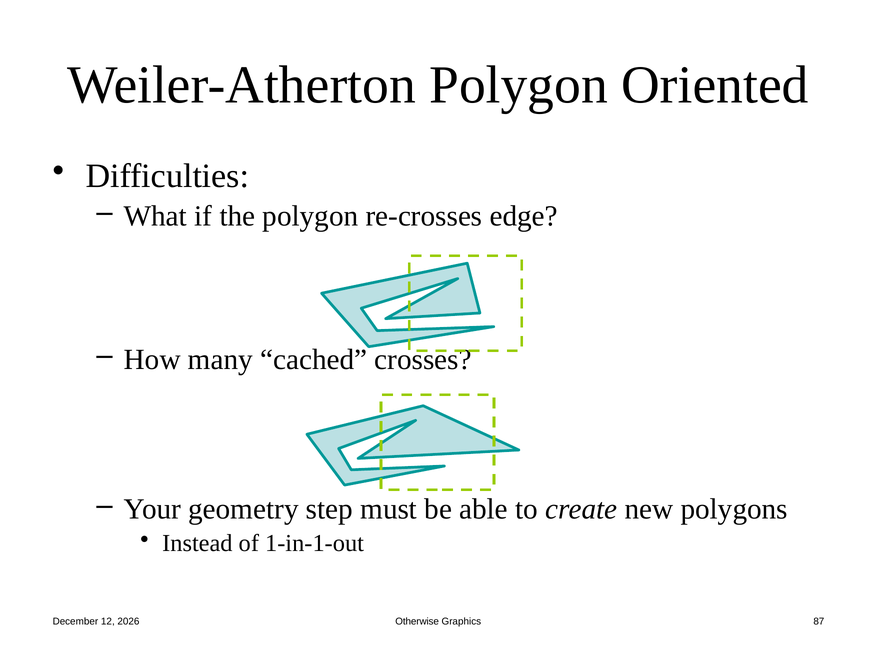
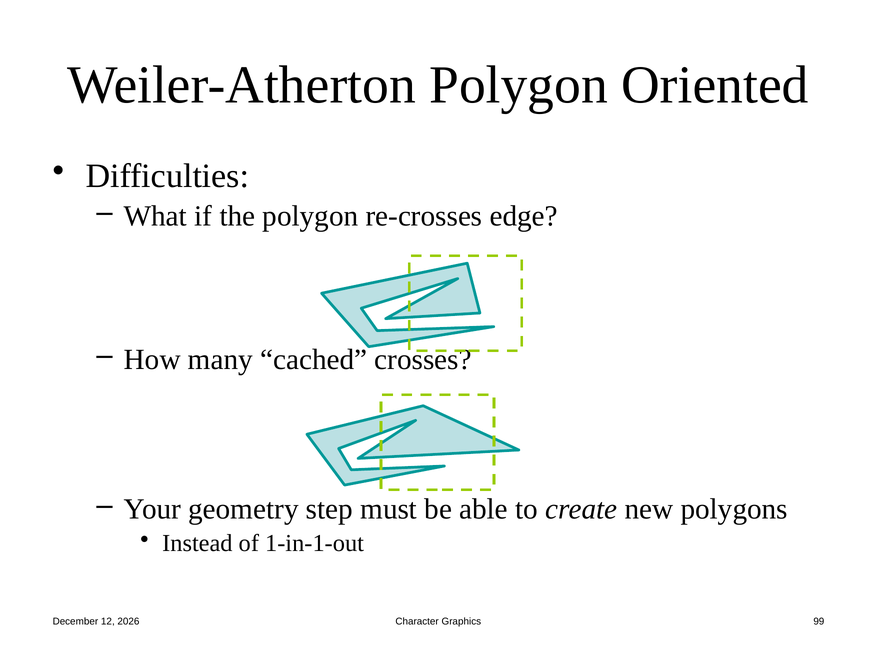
Otherwise: Otherwise -> Character (417, 621)
87: 87 -> 99 (819, 621)
